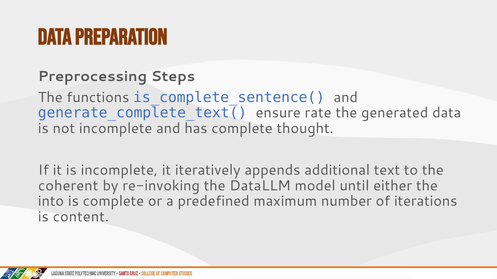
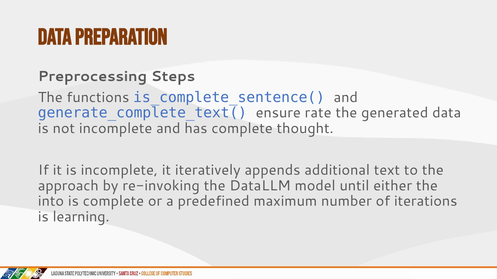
coherent: coherent -> approach (68, 186)
content: content -> learning (81, 217)
